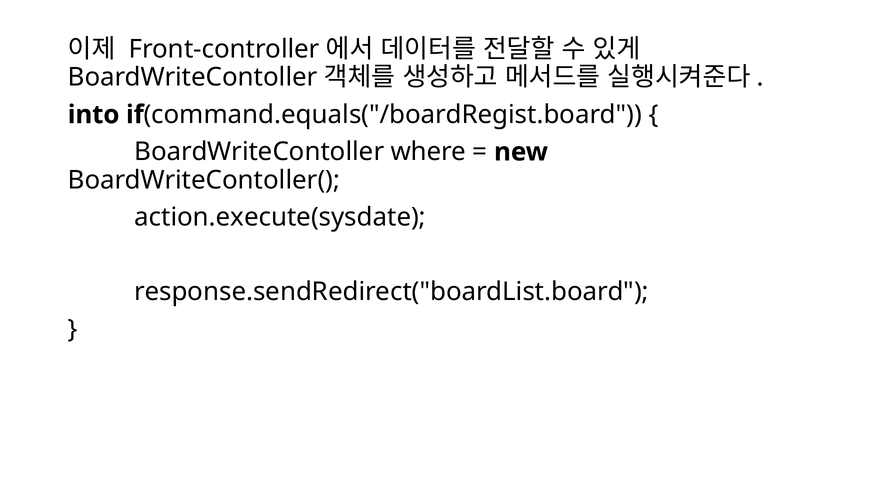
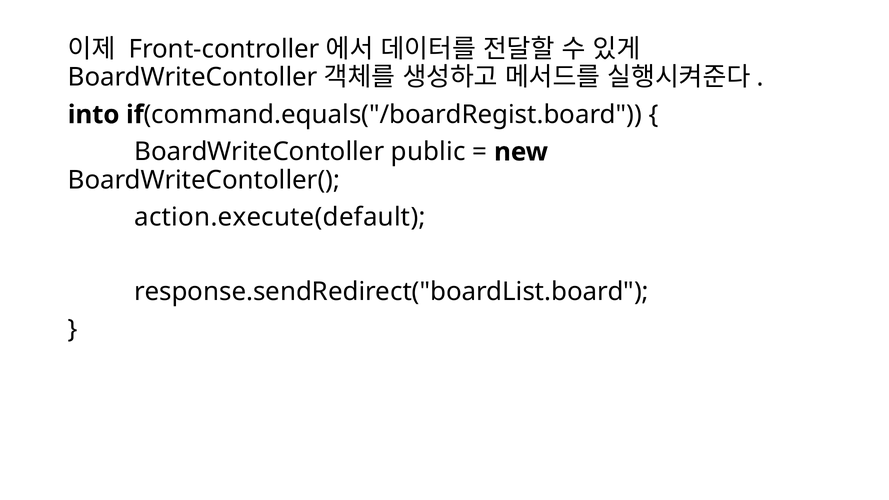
where: where -> public (428, 152)
action.execute(sysdate: action.execute(sysdate -> action.execute(default (280, 217)
